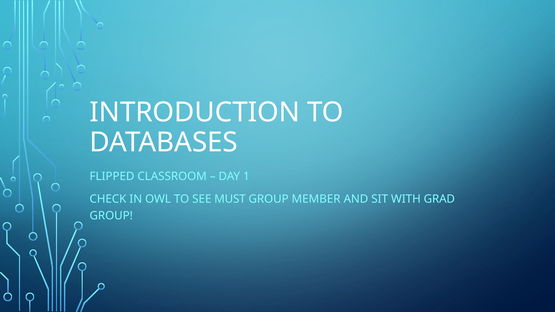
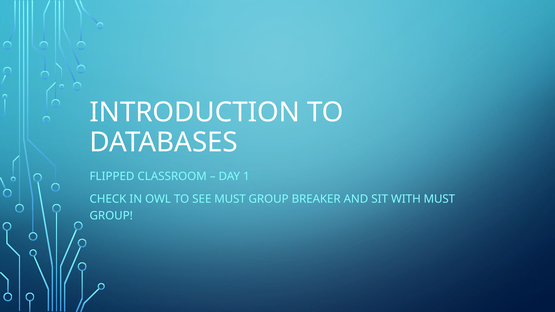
MEMBER: MEMBER -> BREAKER (316, 199)
WITH GRAD: GRAD -> MUST (439, 199)
